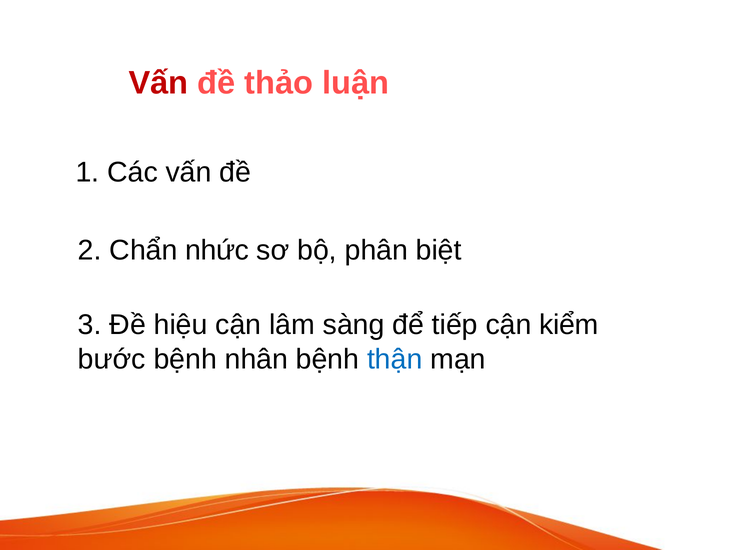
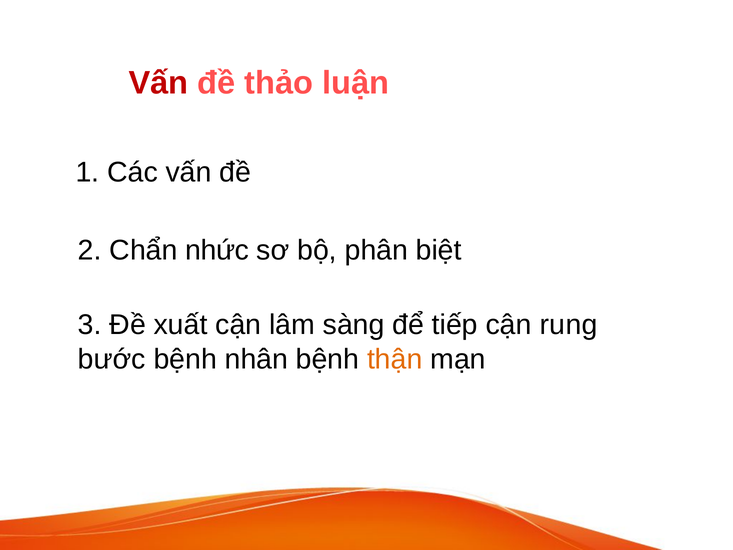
hiệu: hiệu -> xuất (181, 325)
kiểm: kiểm -> rung (569, 325)
thận colour: blue -> orange (395, 359)
